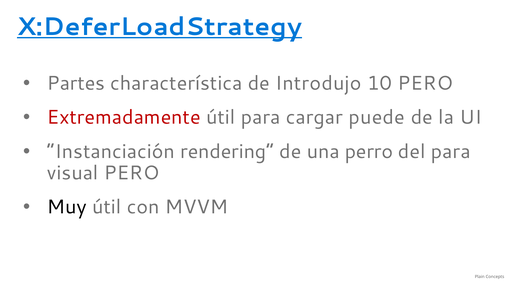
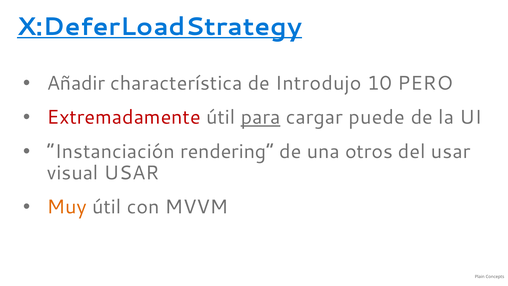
Partes: Partes -> Añadir (76, 83)
para underline: none -> present (261, 117)
perro: perro -> otros (369, 151)
del para: para -> usar (451, 151)
visual PERO: PERO -> USAR (132, 173)
Muy colour: black -> orange (67, 207)
